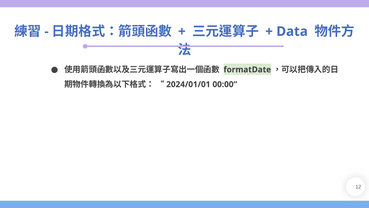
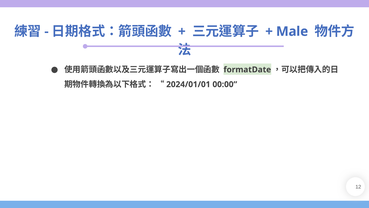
Data: Data -> Male (292, 31)
